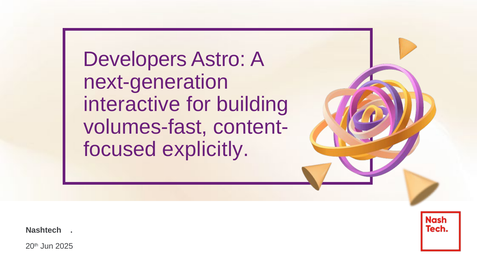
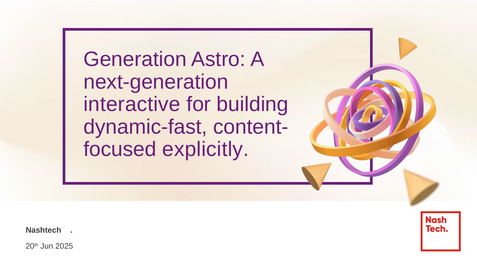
Developers: Developers -> Generation (135, 59)
volumes-fast: volumes-fast -> dynamic-fast (145, 127)
